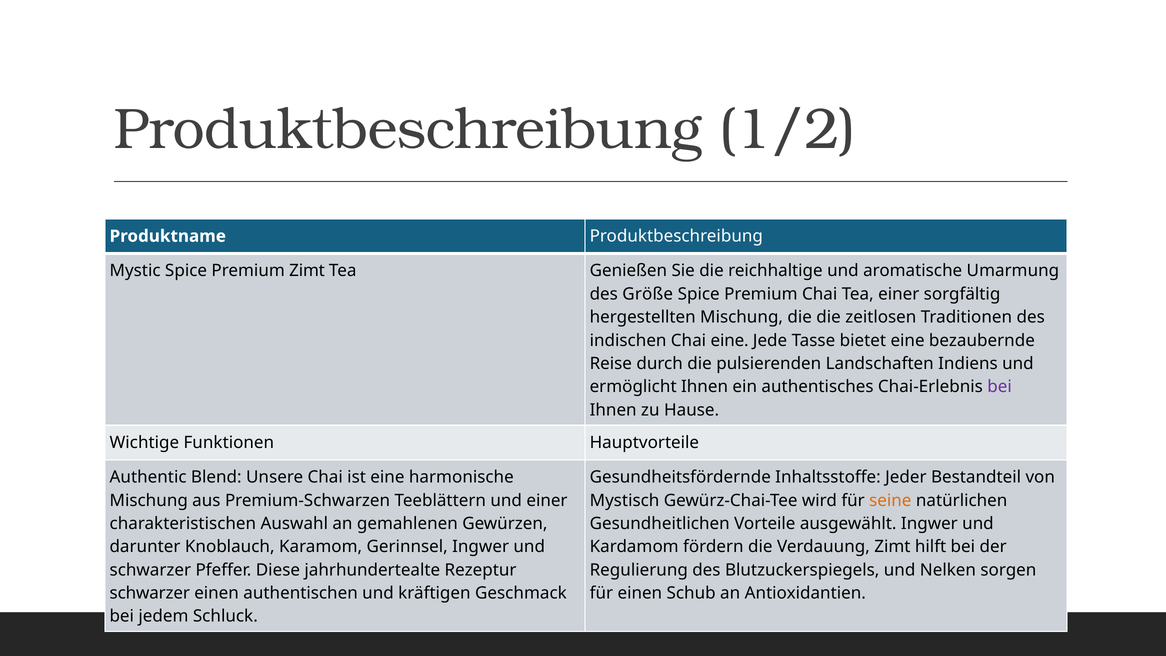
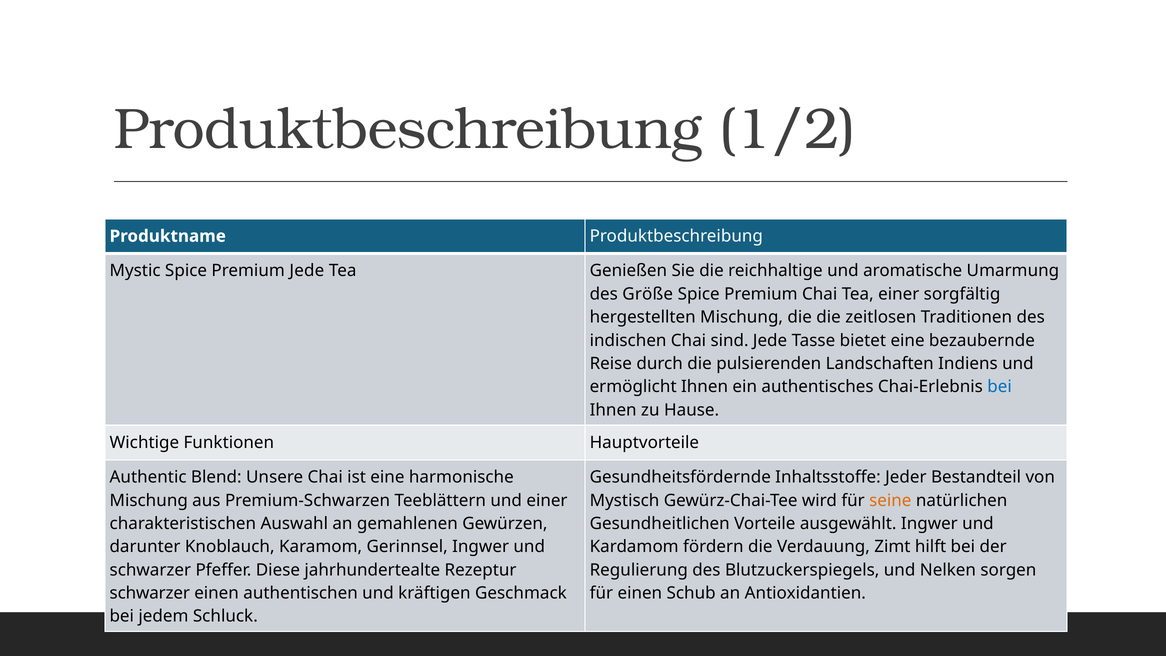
Premium Zimt: Zimt -> Jede (307, 271)
Chai eine: eine -> sind (730, 340)
bei colour: purple -> blue (1000, 387)
